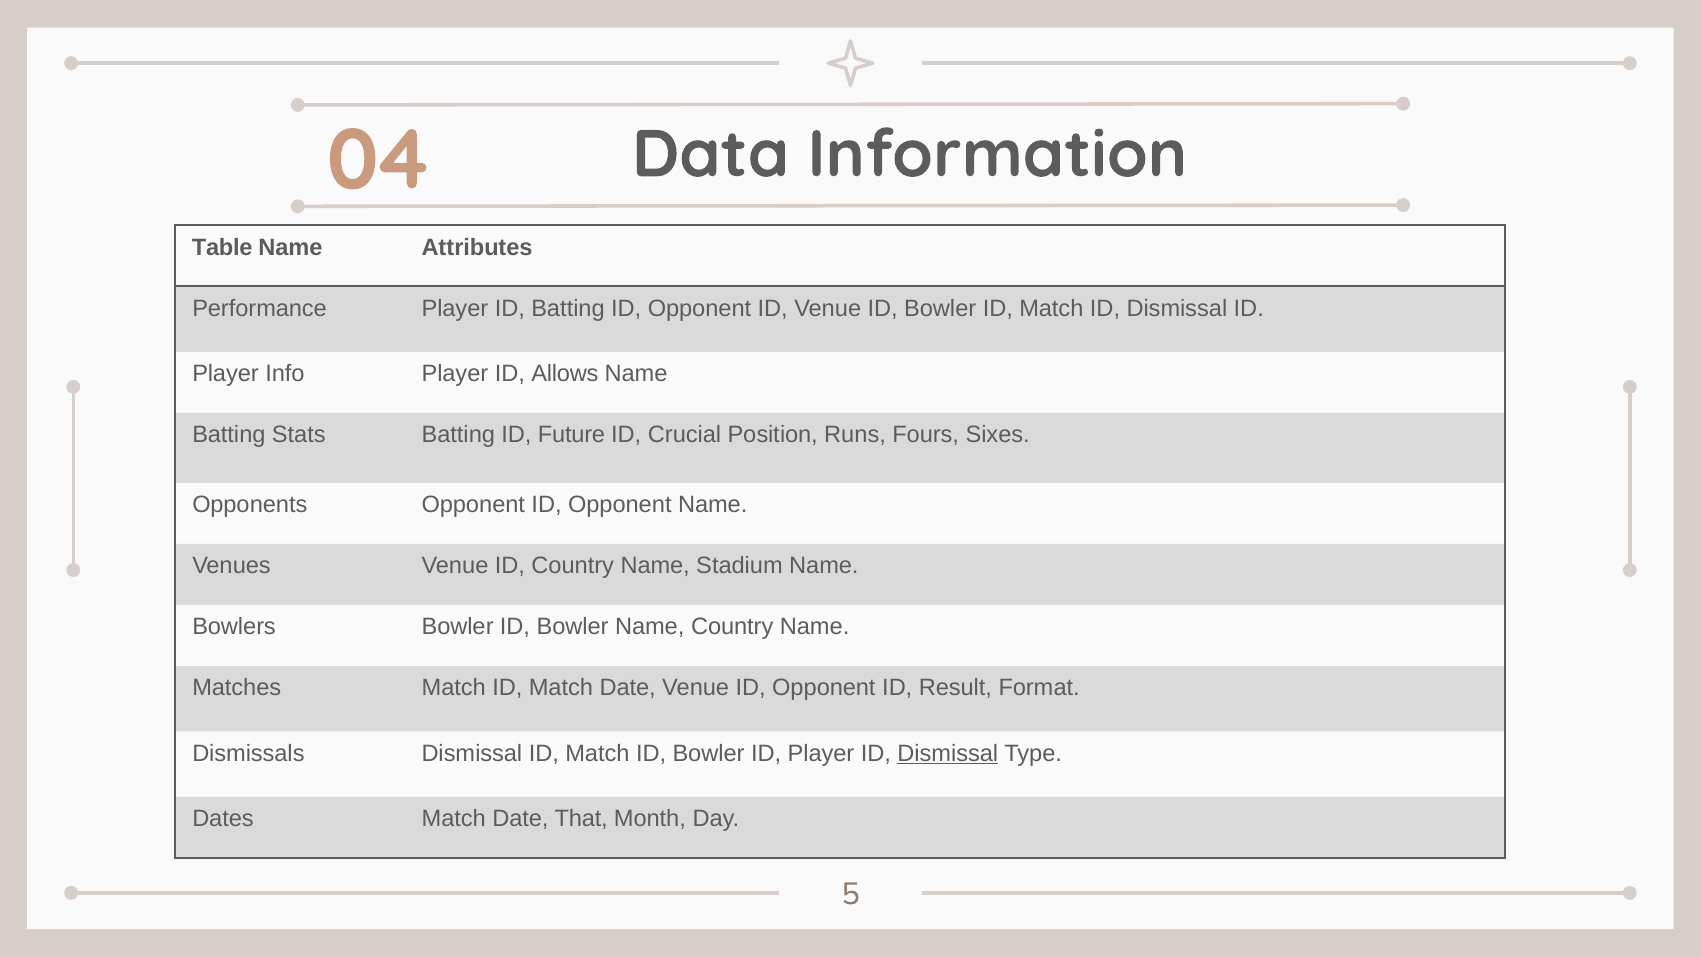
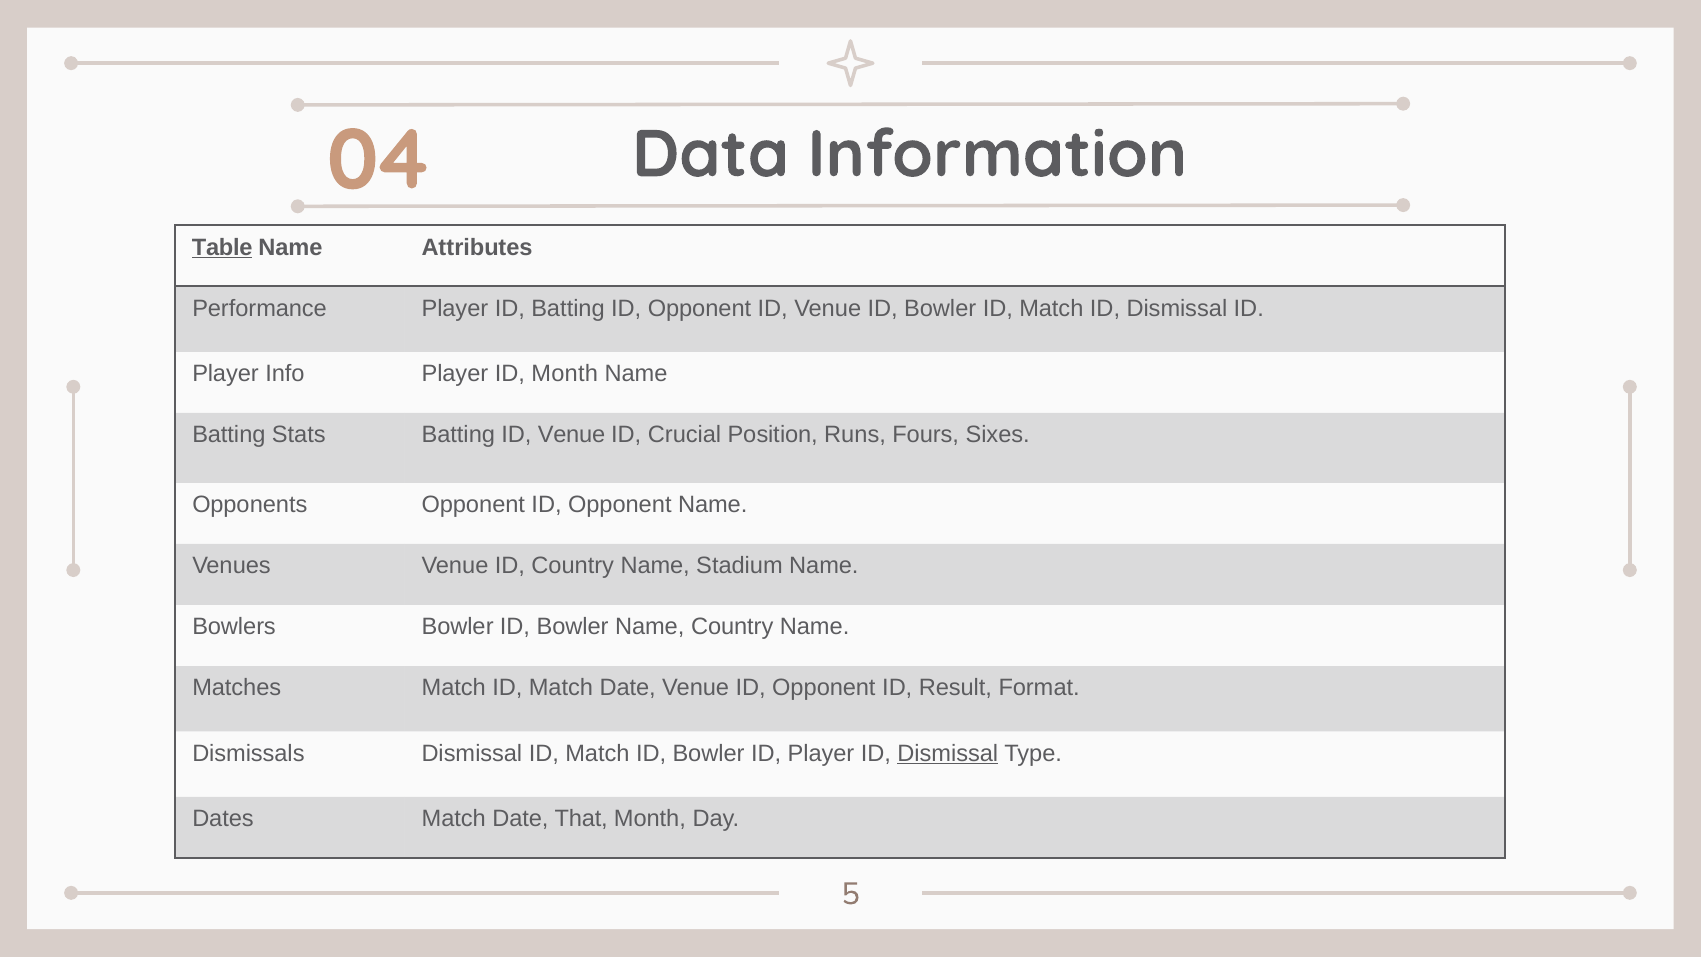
Table underline: none -> present (222, 247)
ID Allows: Allows -> Month (565, 374)
Batting ID Future: Future -> Venue (572, 435)
